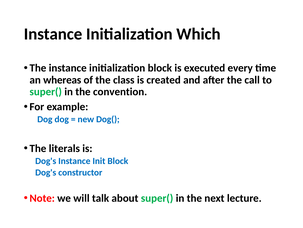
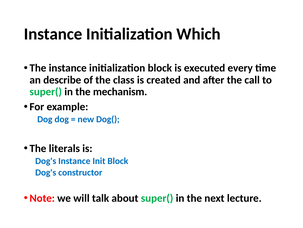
whereas: whereas -> describe (62, 80)
convention: convention -> mechanism (120, 91)
